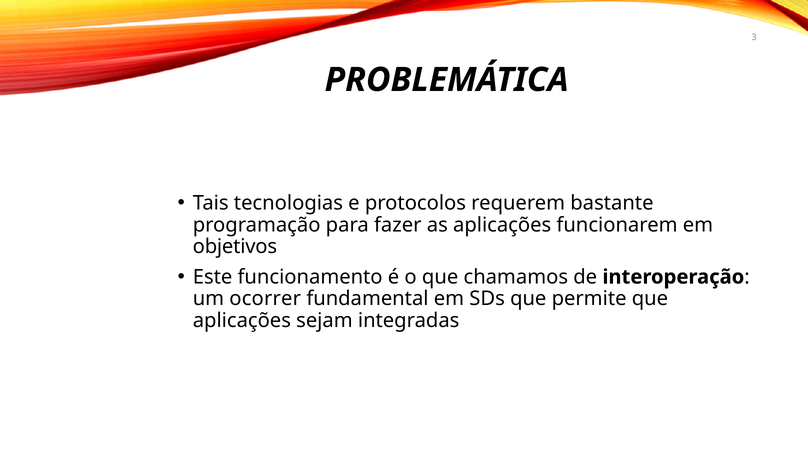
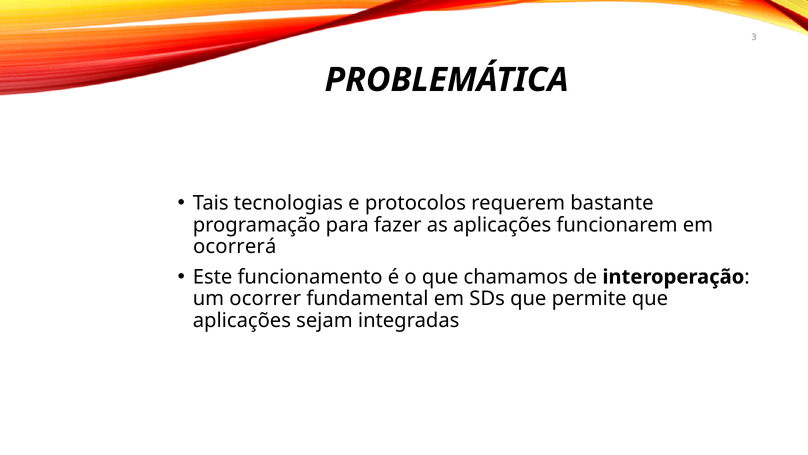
objetivos: objetivos -> ocorrerá (235, 246)
